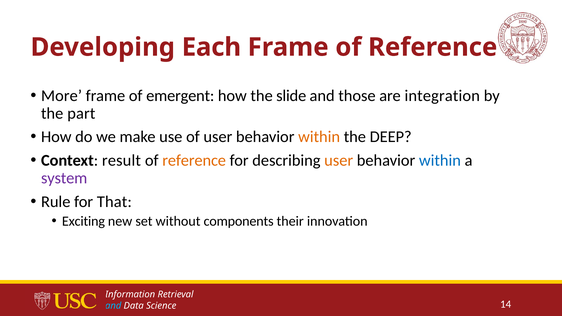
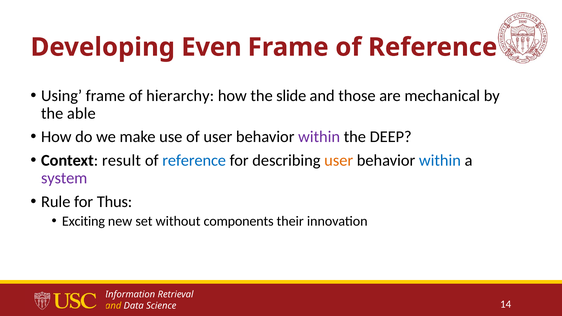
Each: Each -> Even (211, 47)
More: More -> Using (62, 96)
emergent: emergent -> hierarchy (180, 96)
integration: integration -> mechanical (442, 96)
part: part -> able (81, 113)
within colour: orange -> purple (319, 137)
reference colour: orange -> blue (194, 161)
That: That -> Thus (115, 202)
and colour: light blue -> yellow (113, 306)
